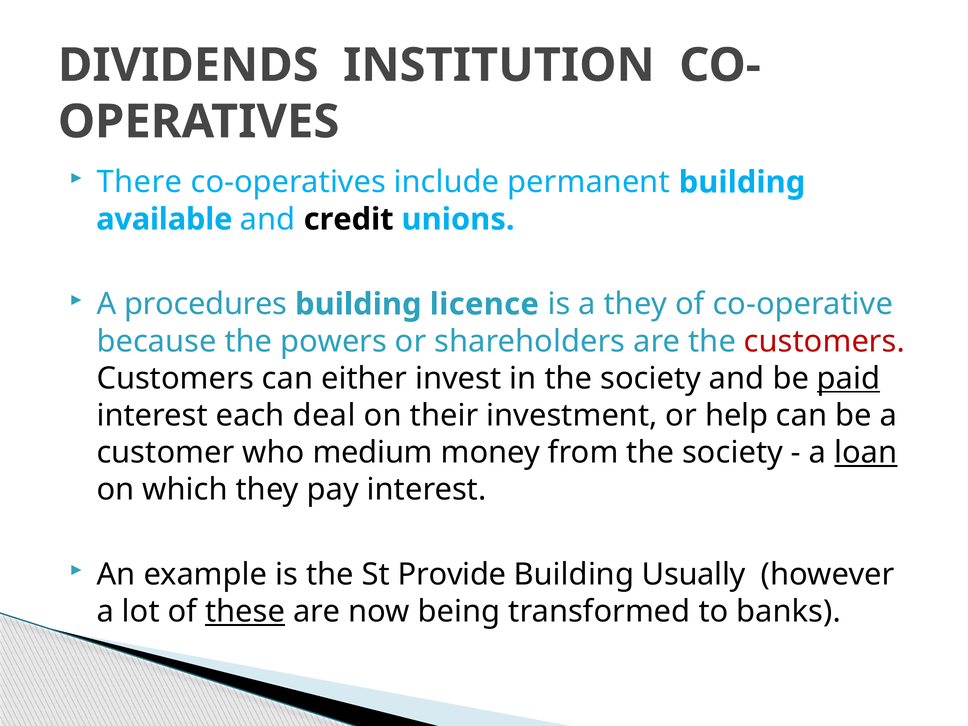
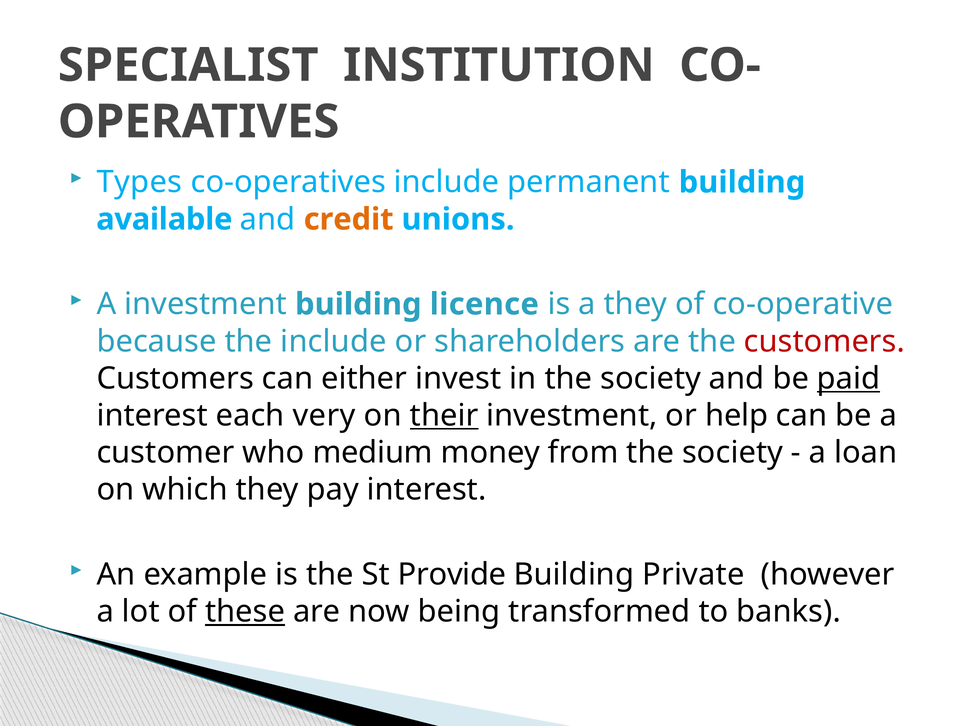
DIVIDENDS: DIVIDENDS -> SPECIALIST (188, 65)
There: There -> Types (139, 182)
credit colour: black -> orange (349, 219)
A procedures: procedures -> investment (206, 304)
the powers: powers -> include (334, 341)
deal: deal -> very (324, 416)
their underline: none -> present (444, 416)
loan underline: present -> none (866, 453)
Usually: Usually -> Private (693, 575)
